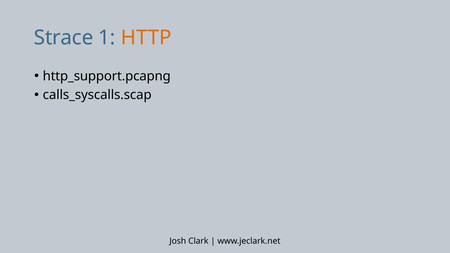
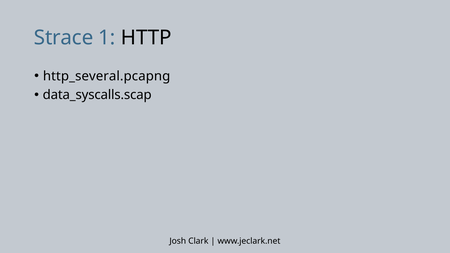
HTTP colour: orange -> black (146, 38)
http_support.pcapng: http_support.pcapng -> http_several.pcapng (107, 76)
calls_syscalls.scap: calls_syscalls.scap -> data_syscalls.scap (97, 95)
